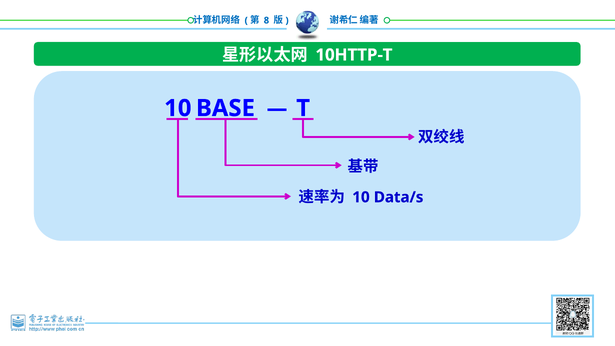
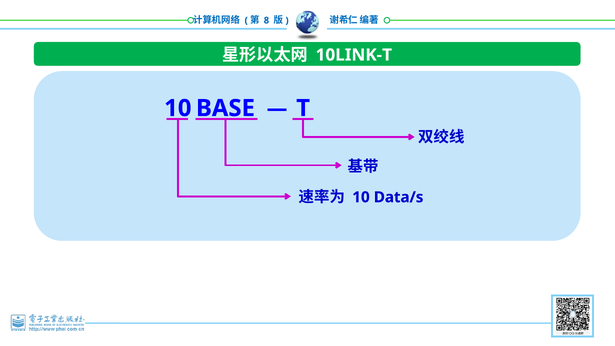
10HTTP-T: 10HTTP-T -> 10LINK-T (354, 55)
